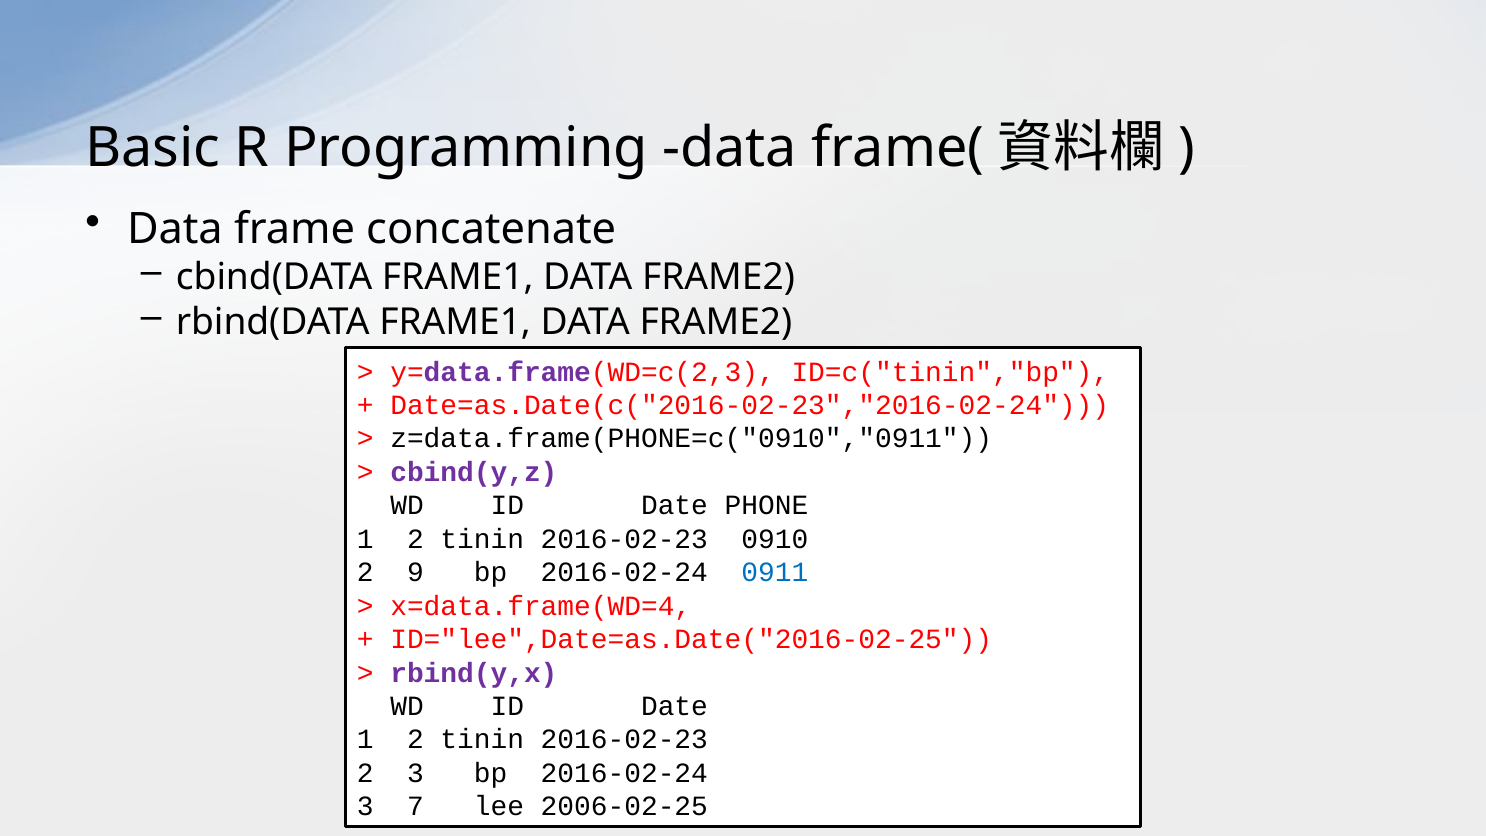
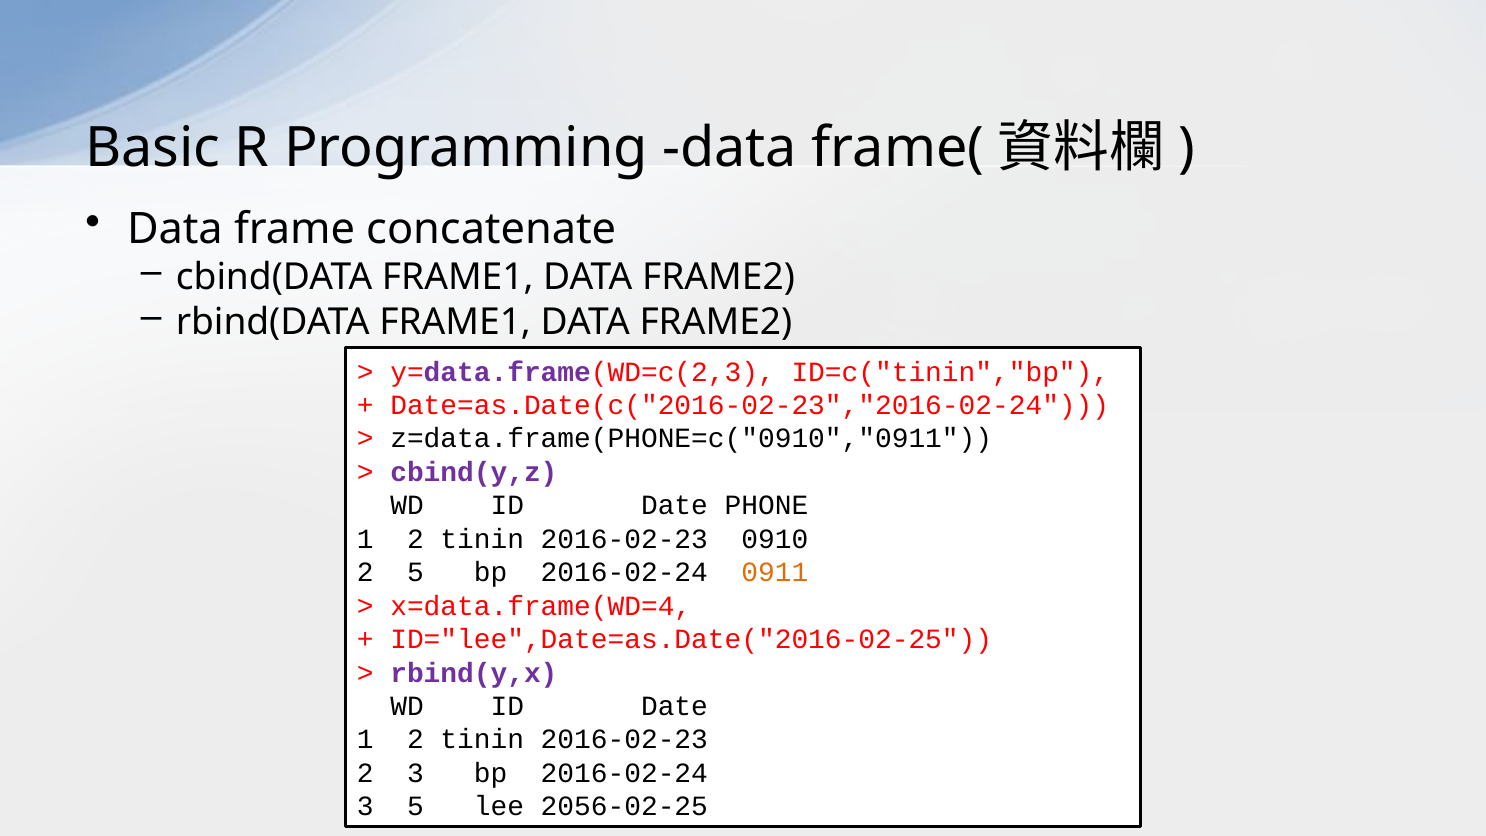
2 9: 9 -> 5 (415, 572)
0911 colour: blue -> orange (775, 572)
3 7: 7 -> 5 (415, 806)
2006-02-25: 2006-02-25 -> 2056-02-25 (624, 806)
